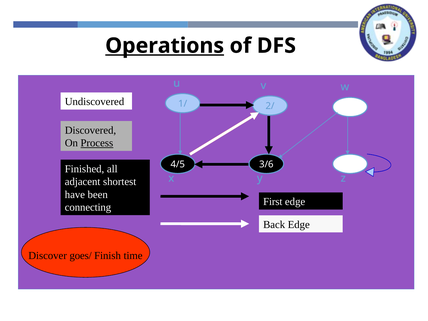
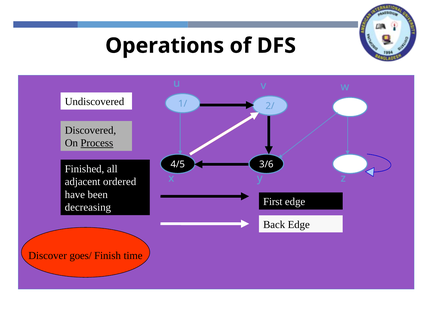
Operations underline: present -> none (165, 46)
shortest: shortest -> ordered (120, 182)
connecting: connecting -> decreasing (88, 207)
